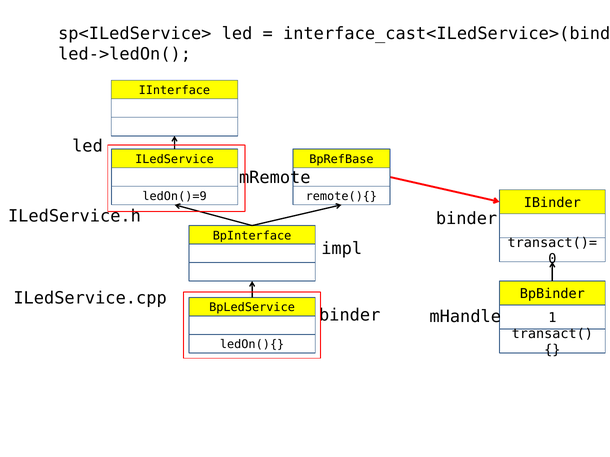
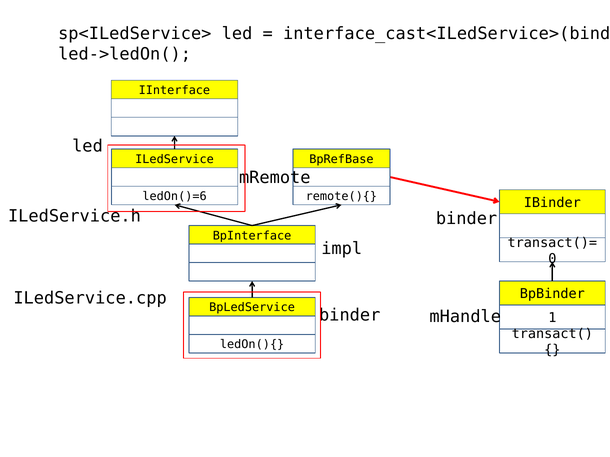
ledOn()=9: ledOn()=9 -> ledOn()=6 (175, 197)
